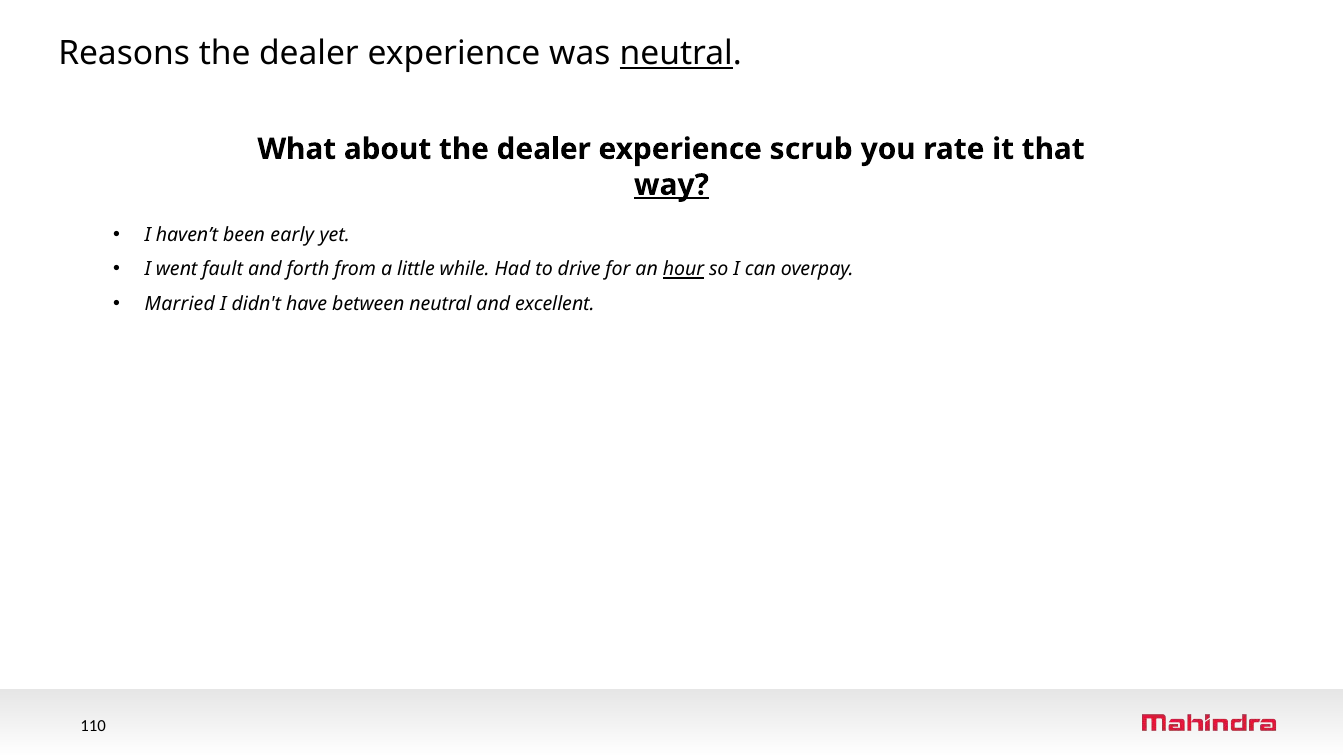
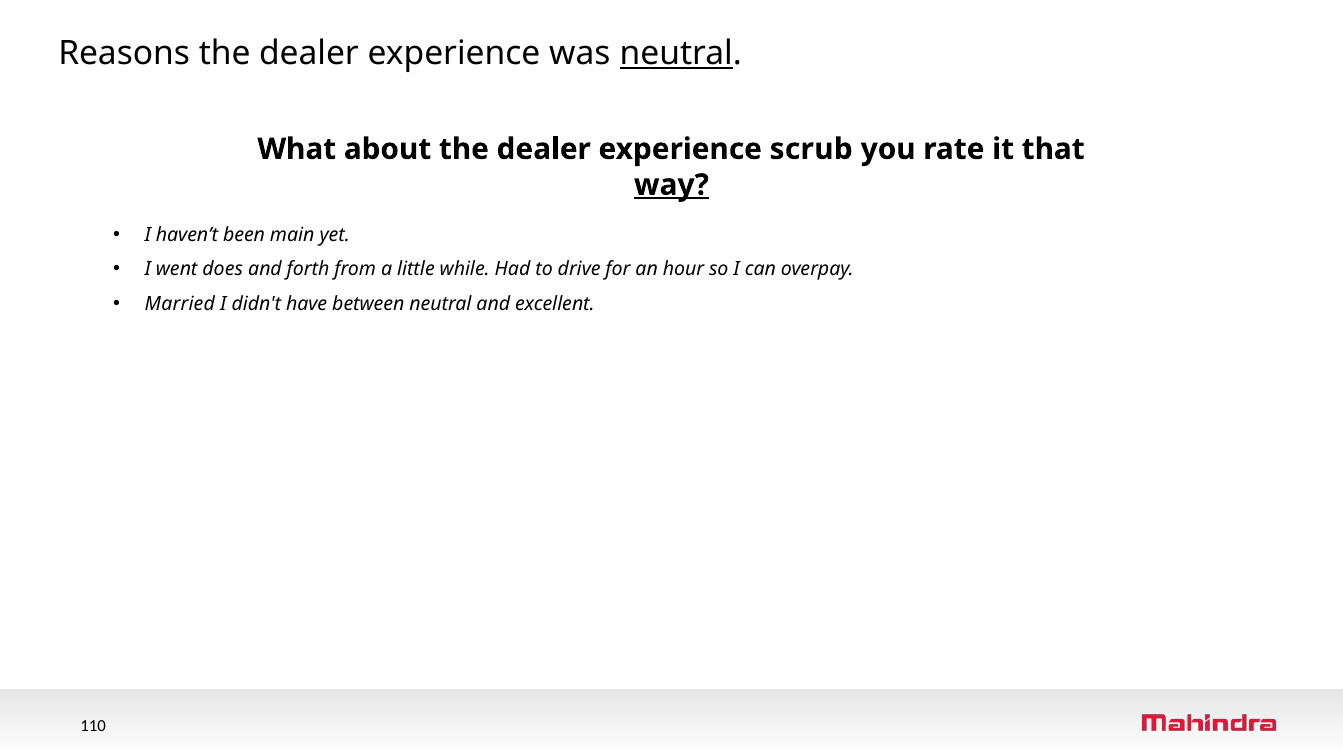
early: early -> main (292, 235)
fault: fault -> does (223, 269)
hour underline: present -> none (683, 269)
